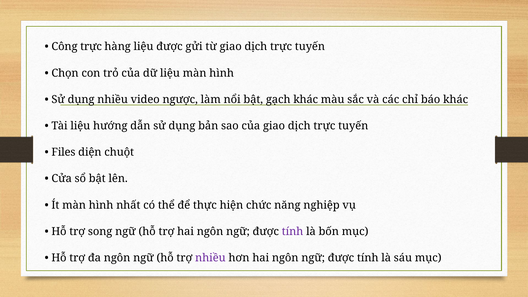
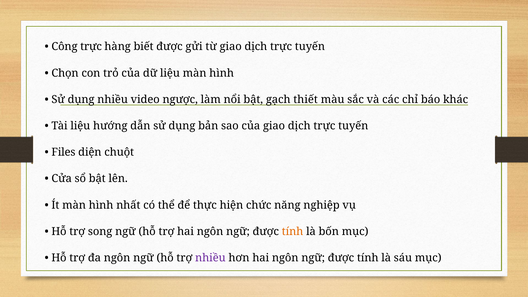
hàng liệu: liệu -> biết (144, 47)
gạch khác: khác -> thiết (306, 99)
tính colour: purple -> orange (293, 232)
